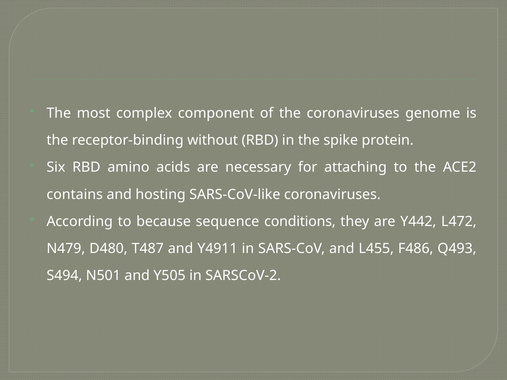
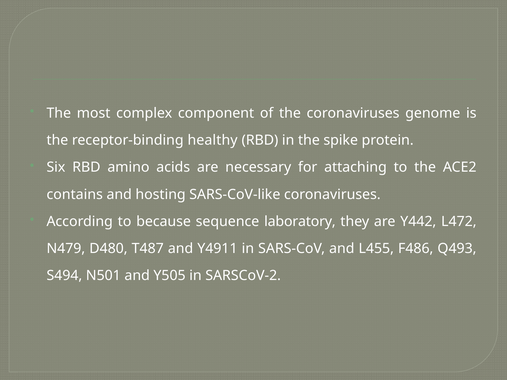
without: without -> healthy (213, 140)
conditions: conditions -> laboratory (300, 222)
